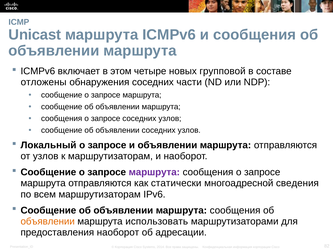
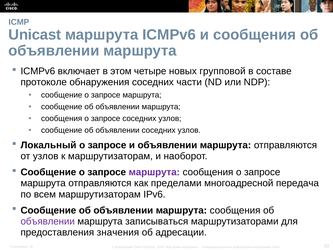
отложены: отложены -> протоколе (44, 82)
статически: статически -> пределами (176, 183)
сведения: сведения -> передача (297, 183)
объявлении colour: orange -> purple (48, 221)
использовать: использовать -> записываться (157, 221)
предоставления наоборот: наоборот -> значения (118, 232)
